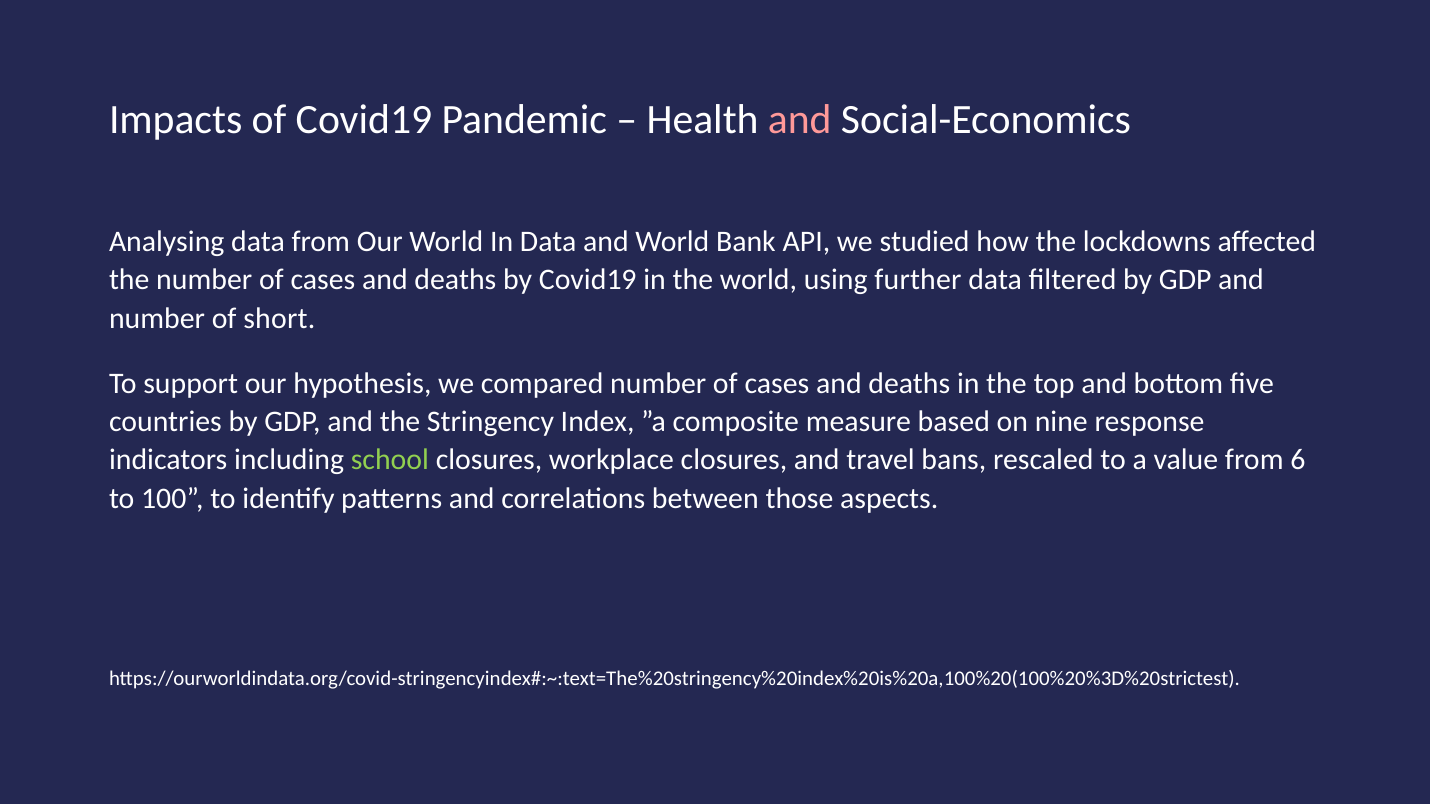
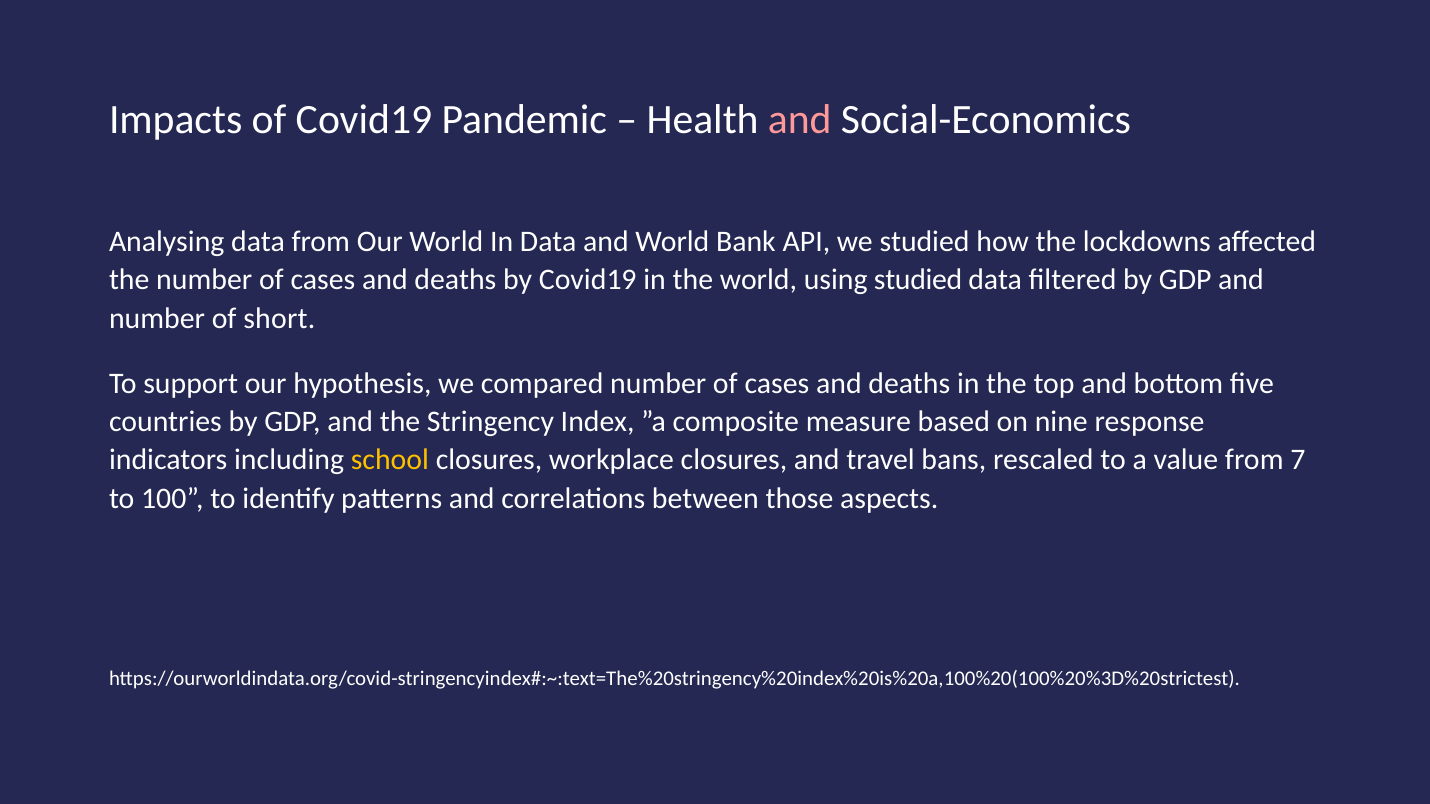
using further: further -> studied (918, 280)
school colour: light green -> yellow (390, 460)
6: 6 -> 7 (1298, 460)
